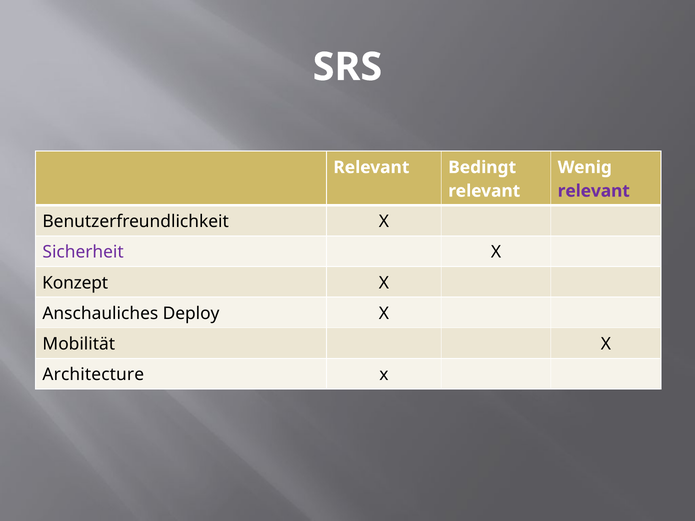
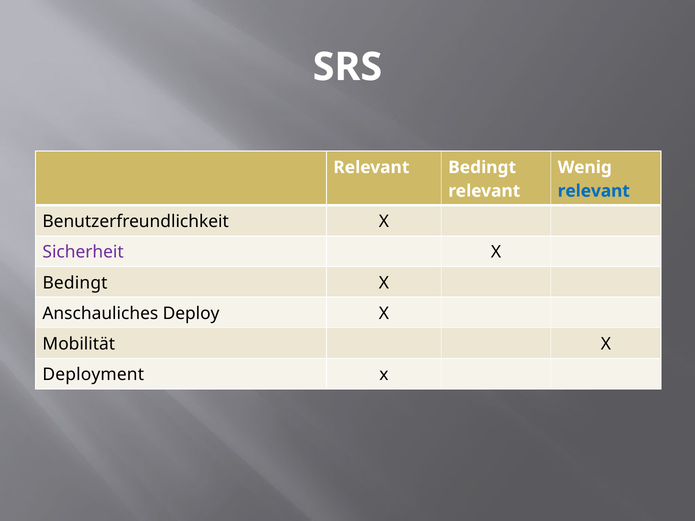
relevant colour: purple -> blue (594, 191)
Konzept: Konzept -> Bedingt (75, 283)
Architecture: Architecture -> Deployment (93, 375)
